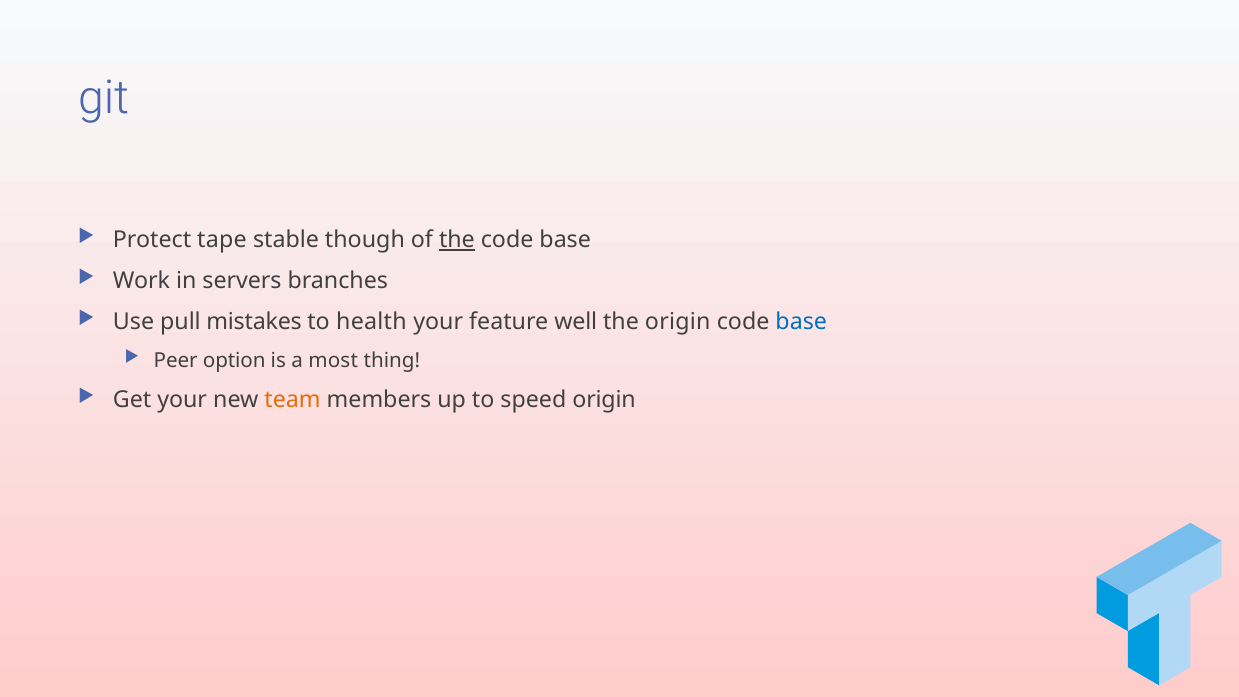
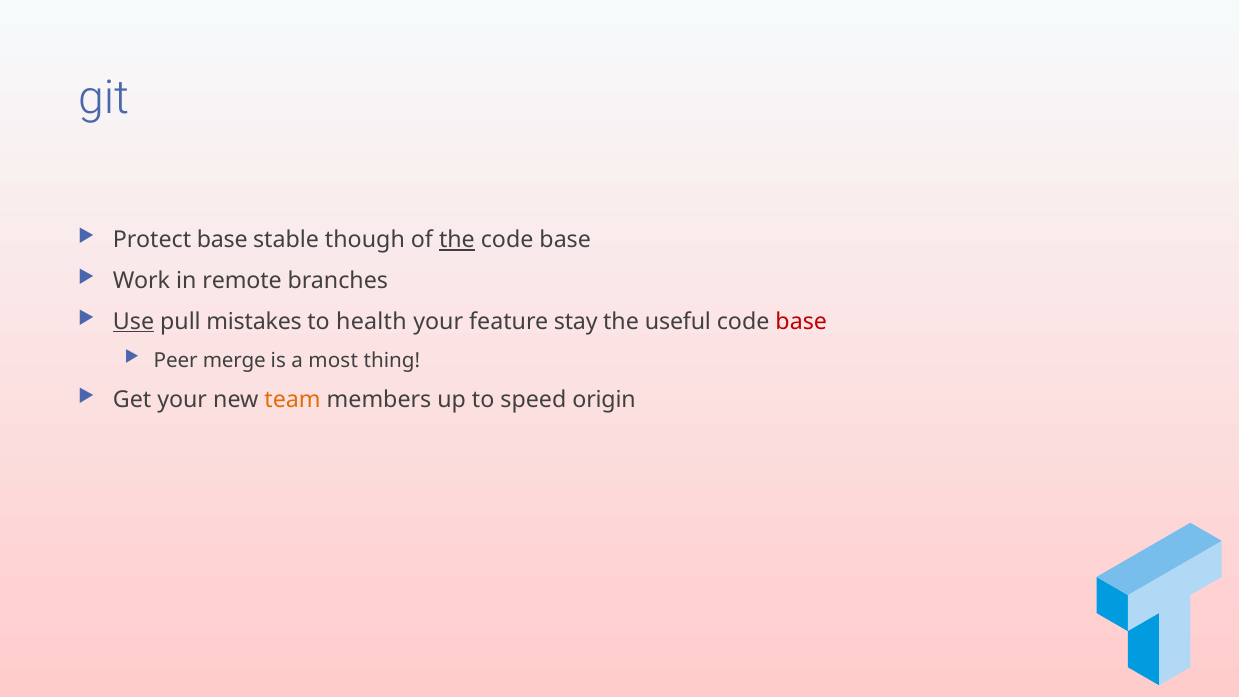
Protect tape: tape -> base (222, 240)
servers: servers -> remote (242, 281)
Use underline: none -> present (134, 321)
well: well -> stay (576, 321)
the origin: origin -> useful (678, 321)
base colour: blue -> red (801, 321)
option: option -> merge (234, 360)
